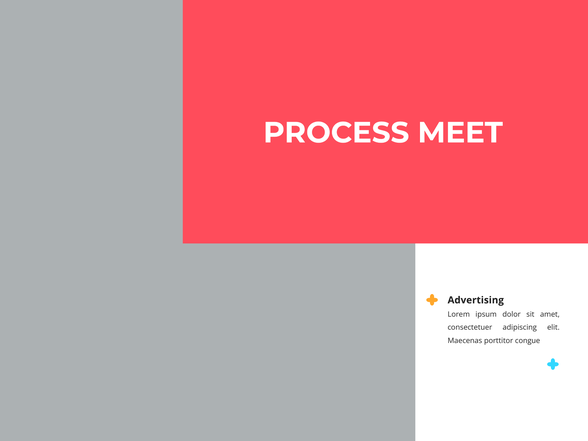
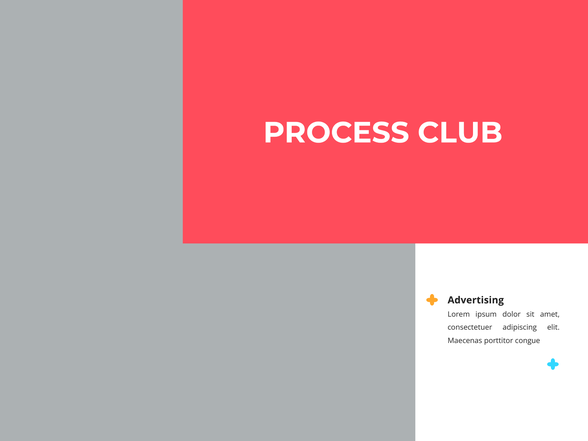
MEET: MEET -> CLUB (460, 133)
